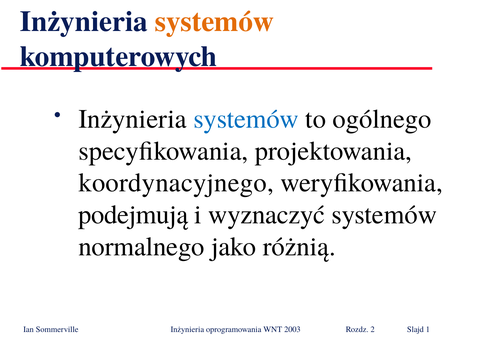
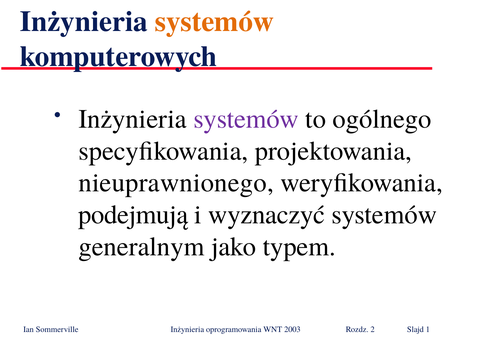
systemów colour: blue -> purple (246, 119)
koordynacyjnego: koordynacyjnego -> nieuprawnionego (176, 183)
normalnego: normalnego -> generalnym (141, 247)
różnią: różnią -> typem (299, 247)
